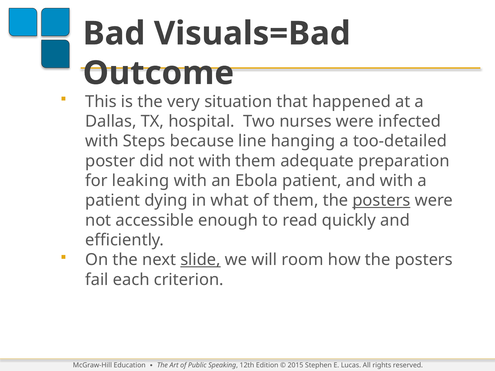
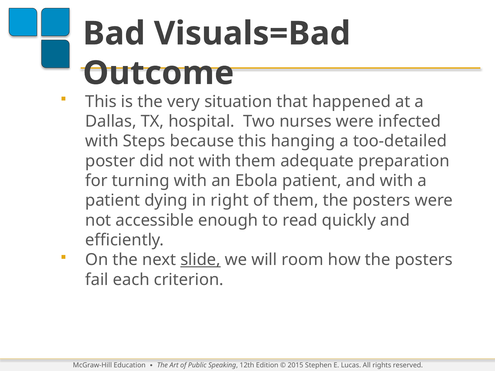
because line: line -> this (252, 141)
leaking: leaking -> turning (141, 181)
what: what -> right (230, 201)
posters underline: present -> none (381, 201)
